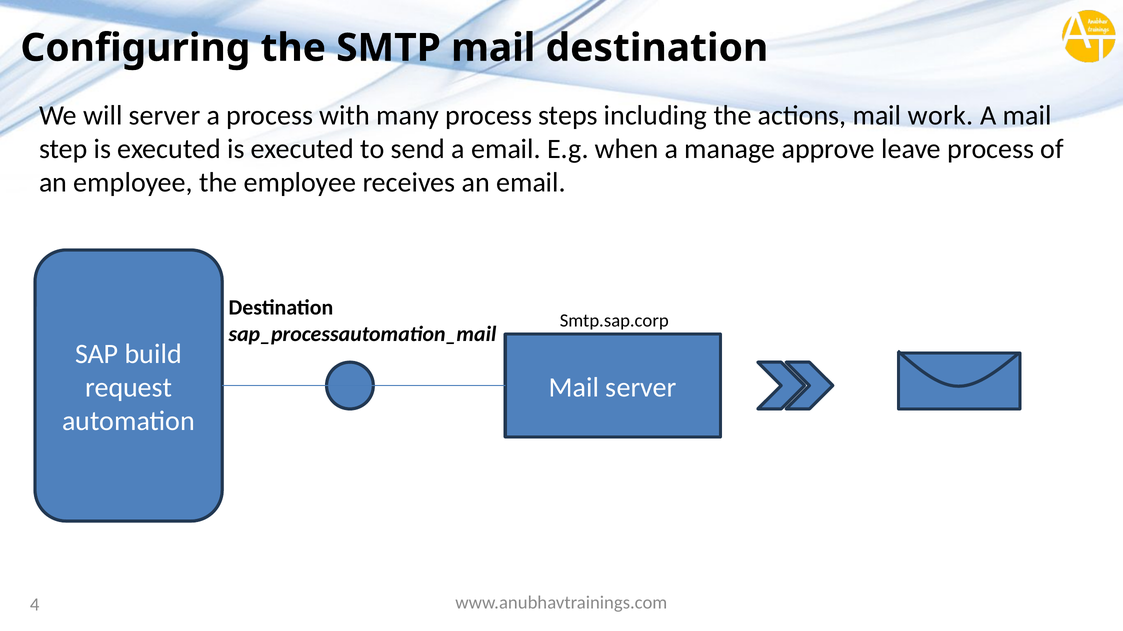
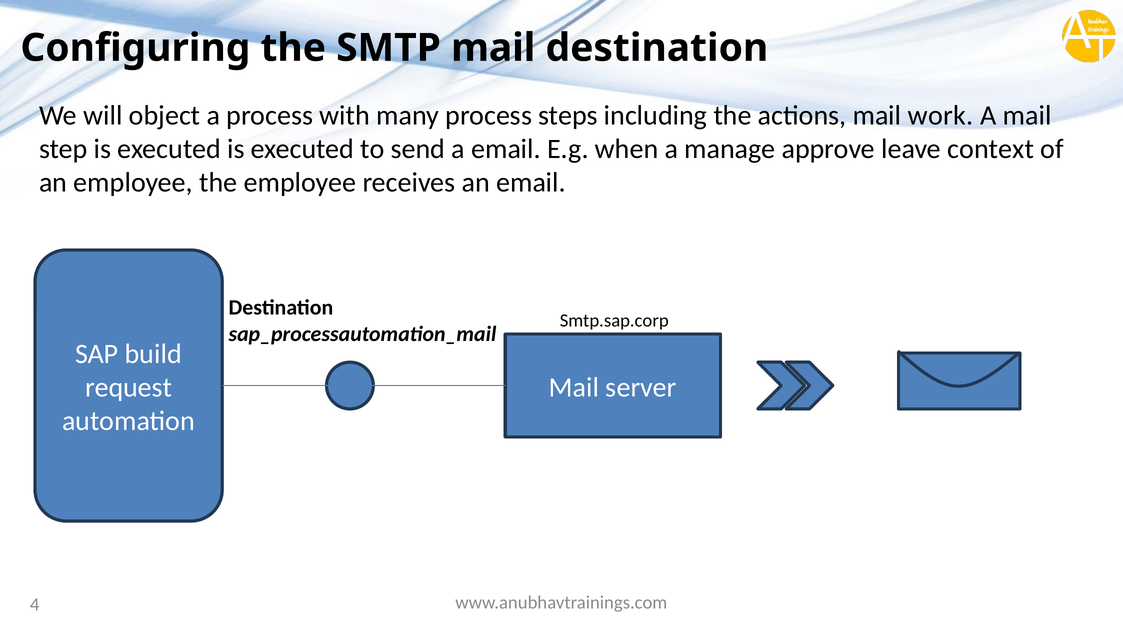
will server: server -> object (165, 116)
leave process: process -> context (991, 149)
